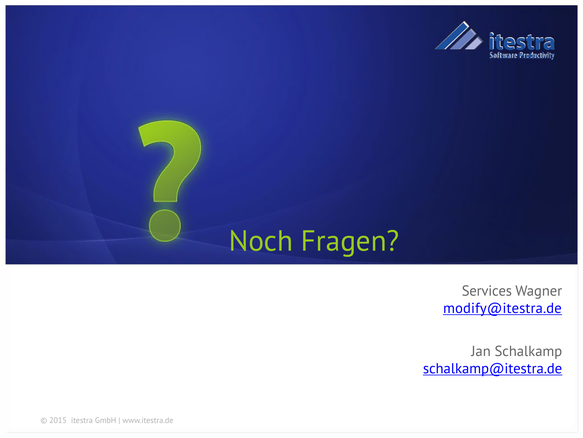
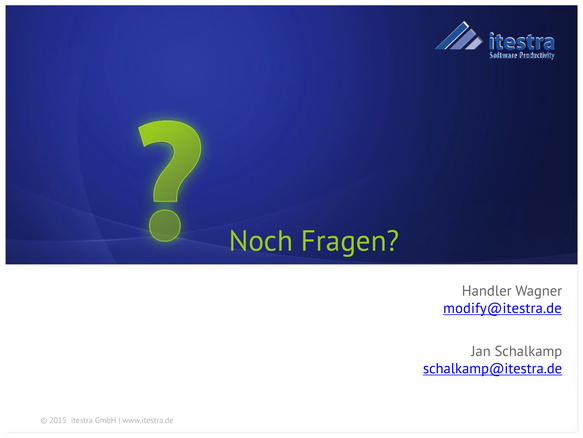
Services: Services -> Handler (487, 290)
